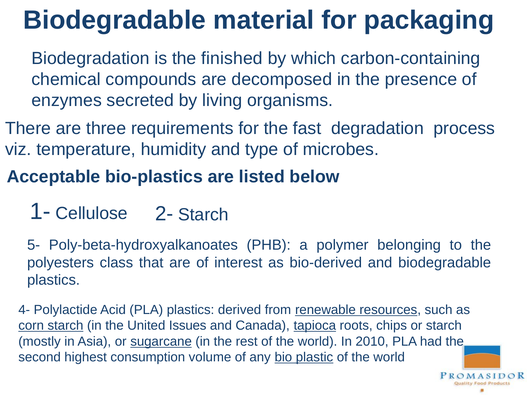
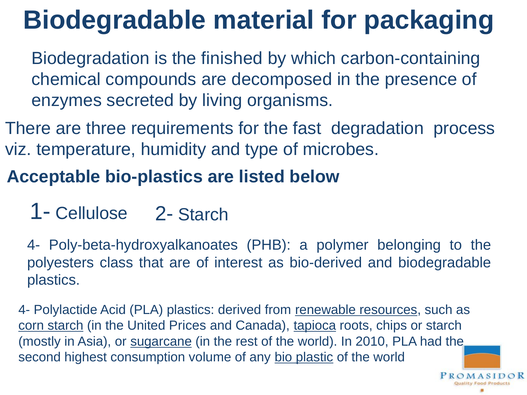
5-: 5- -> 4- (34, 245)
Issues: Issues -> Prices (188, 326)
